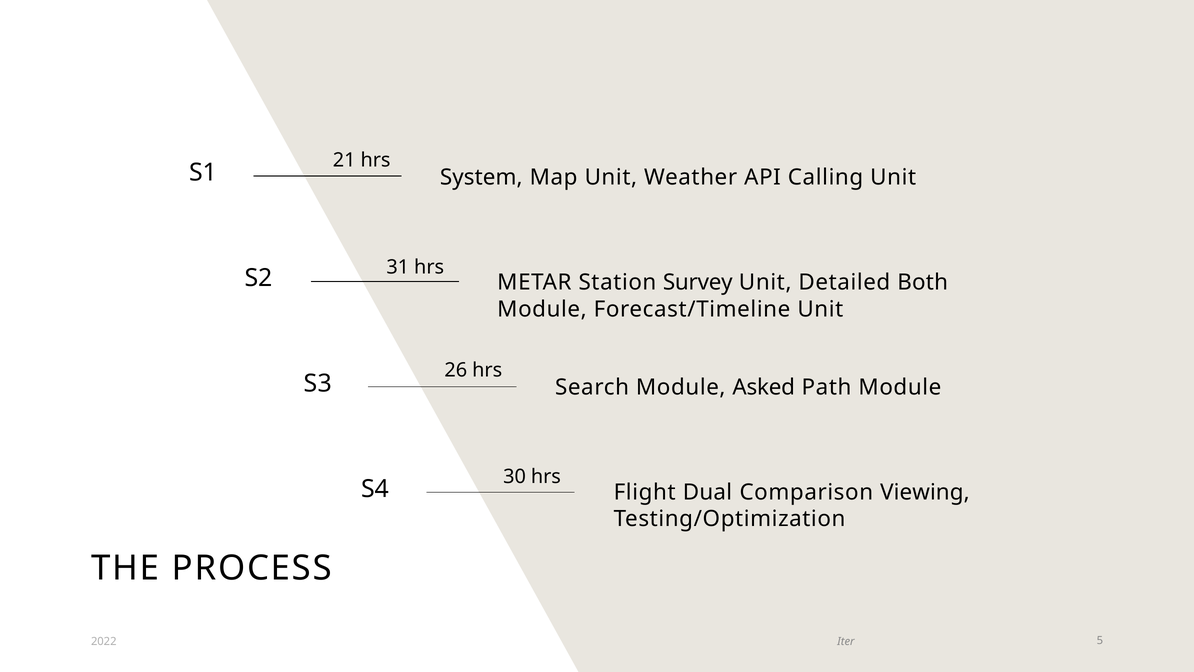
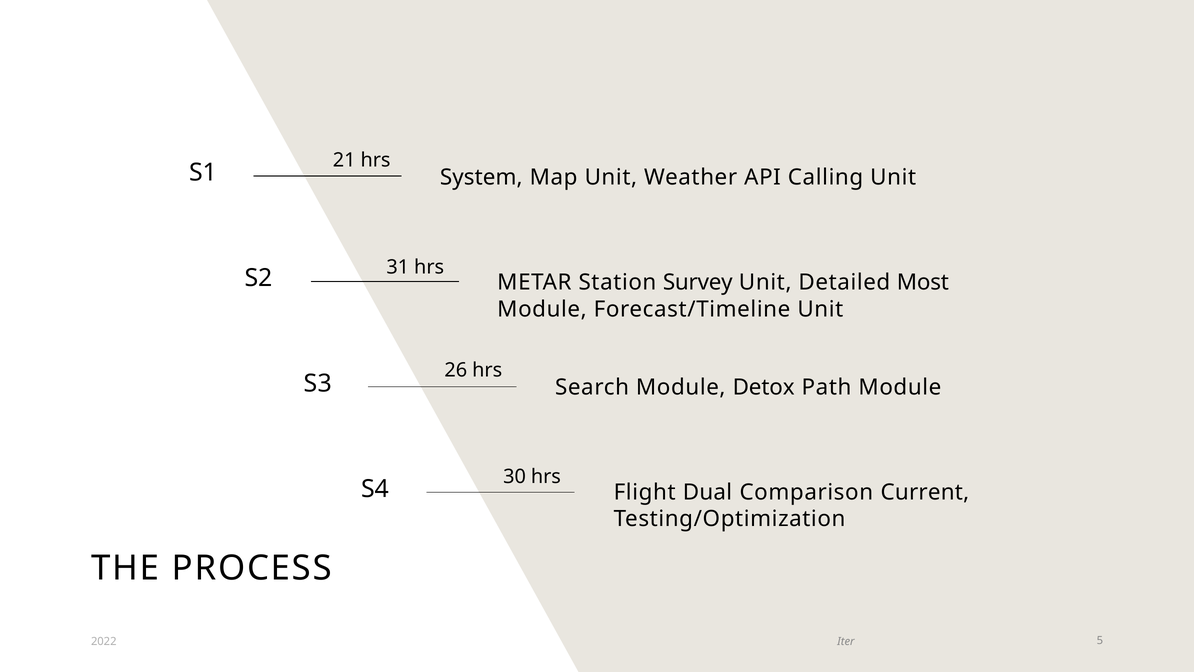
Both: Both -> Most (923, 282)
Asked: Asked -> Detox (764, 387)
Viewing: Viewing -> Current (925, 492)
